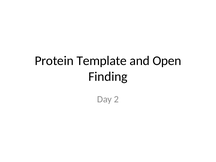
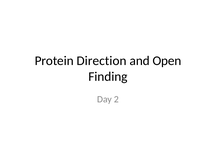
Template: Template -> Direction (102, 61)
